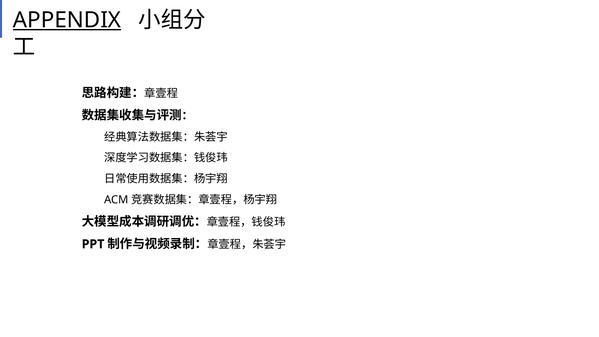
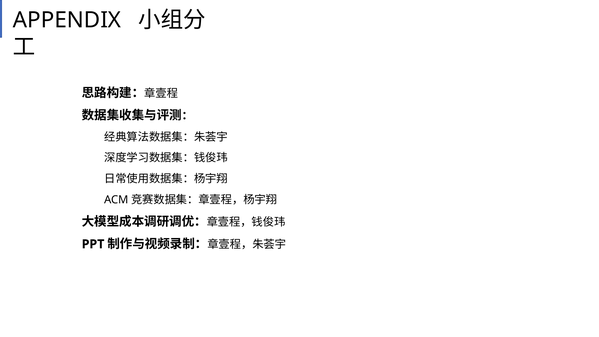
APPENDIX underline: present -> none (67, 20)
